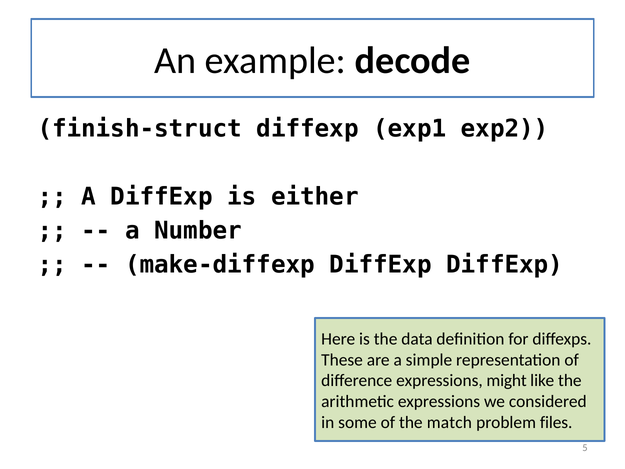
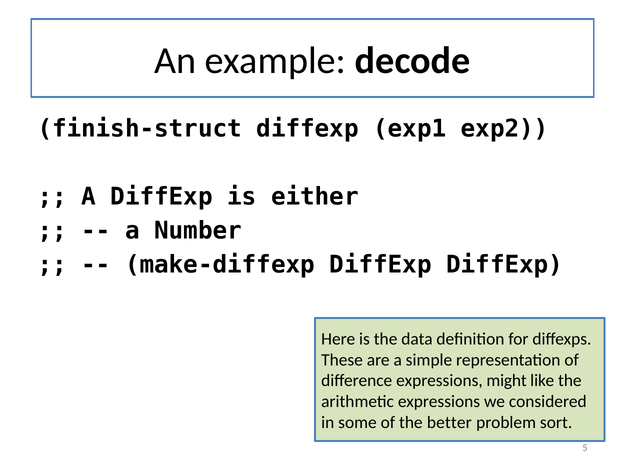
match: match -> better (449, 422)
files: files -> sort (556, 422)
